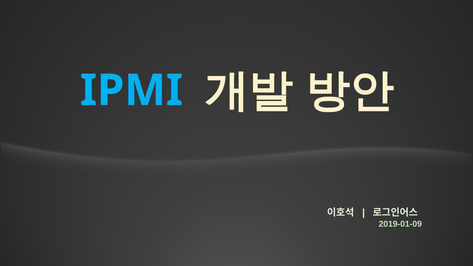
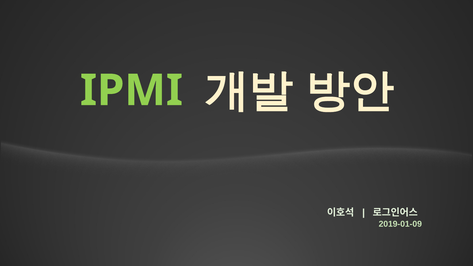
IPMI colour: light blue -> light green (131, 91)
